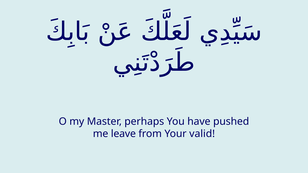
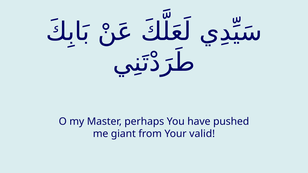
leave: leave -> giant (123, 134)
